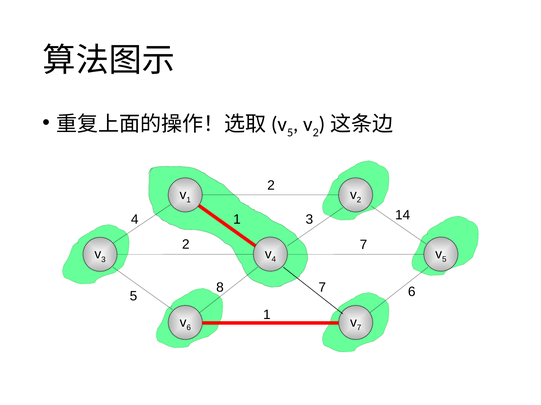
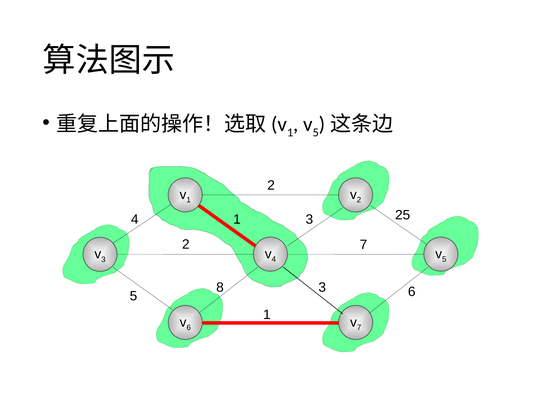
5: 5 -> 1 (290, 133)
2: 2 -> 5 (316, 133)
14: 14 -> 25 (403, 216)
8 7: 7 -> 3 (322, 288)
